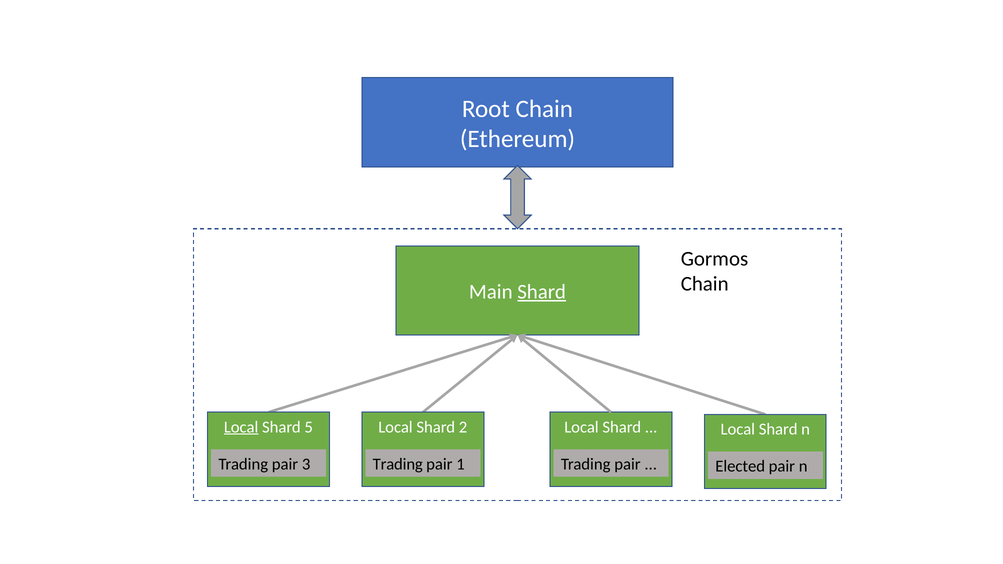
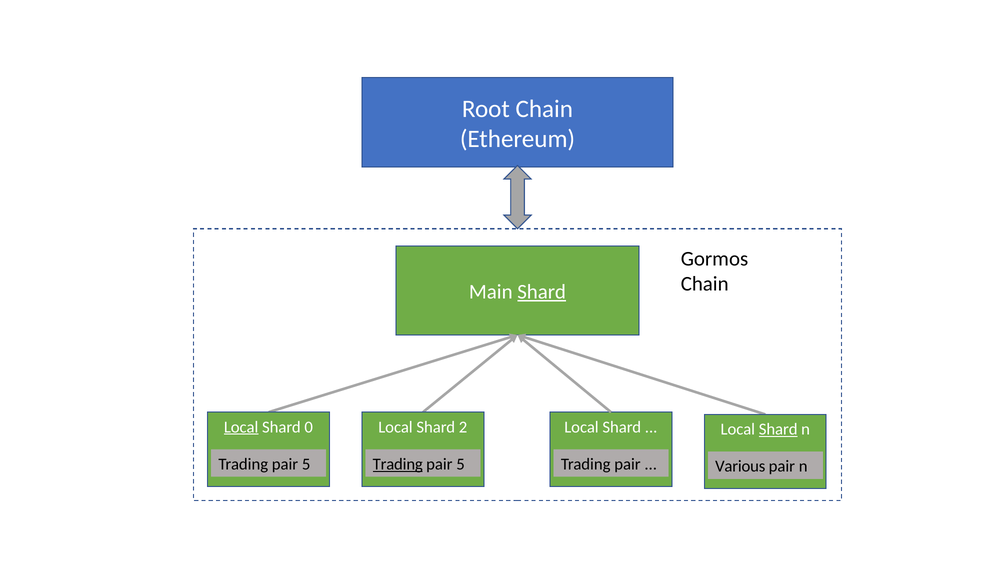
5: 5 -> 0 (309, 427)
Shard underline: none -> present (778, 429)
3: 3 -> 5 (306, 464)
Trading underline: none -> present (398, 464)
1: 1 -> 5 (461, 464)
Elected: Elected -> Various (740, 467)
